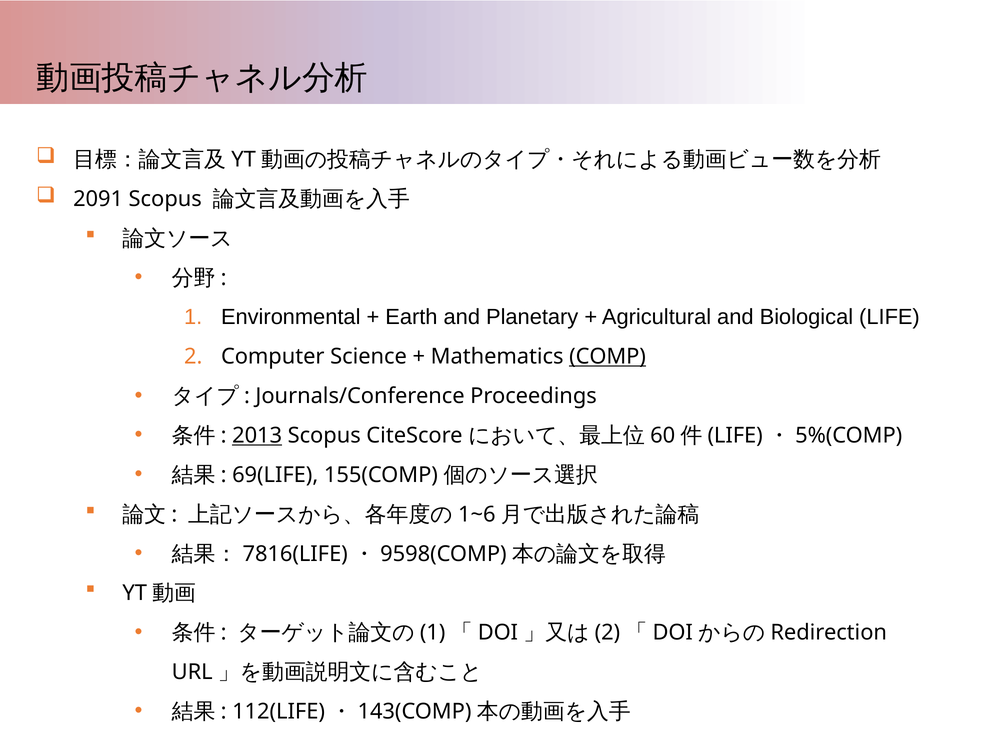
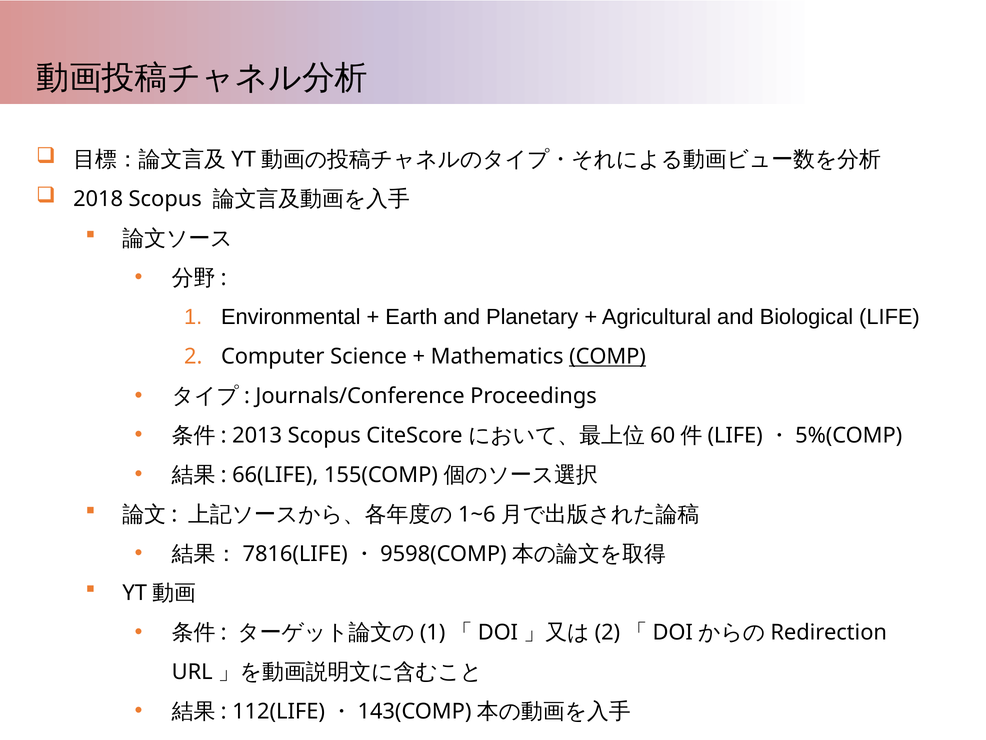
2091: 2091 -> 2018 (98, 199)
2013 underline: present -> none (257, 435)
69(LIFE: 69(LIFE -> 66(LIFE (275, 475)
